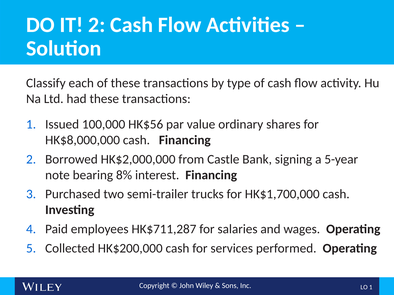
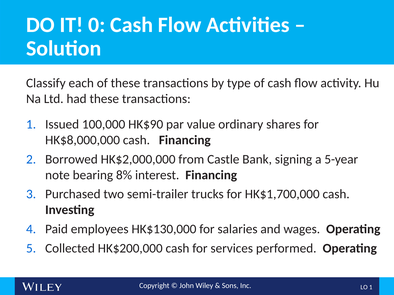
IT 2: 2 -> 0 (97, 25)
HK$56: HK$56 -> HK$90 (146, 125)
HK$711,287: HK$711,287 -> HK$130,000 (164, 229)
